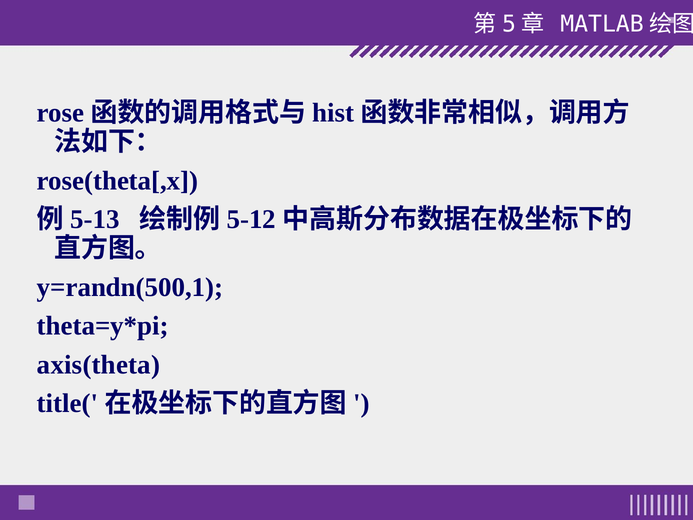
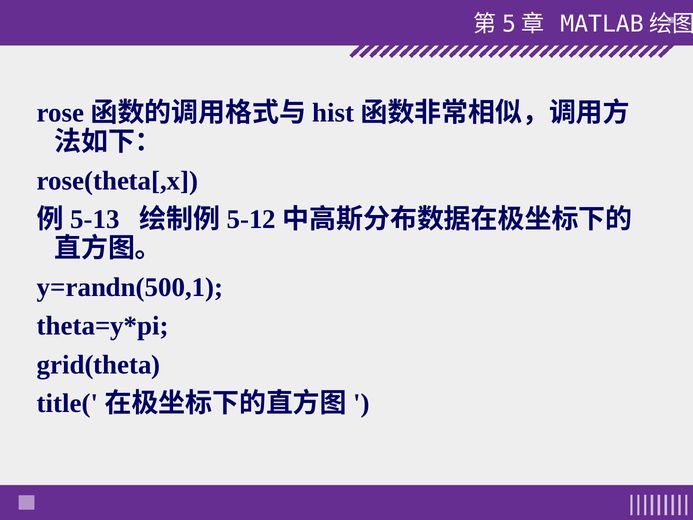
axis(theta: axis(theta -> grid(theta (99, 365)
